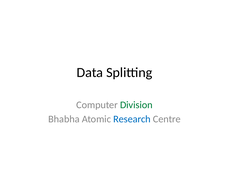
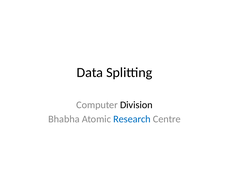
Division colour: green -> black (136, 105)
